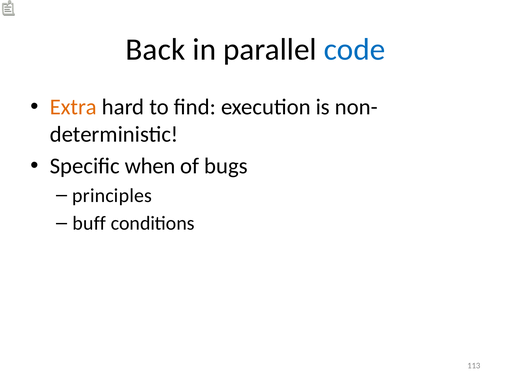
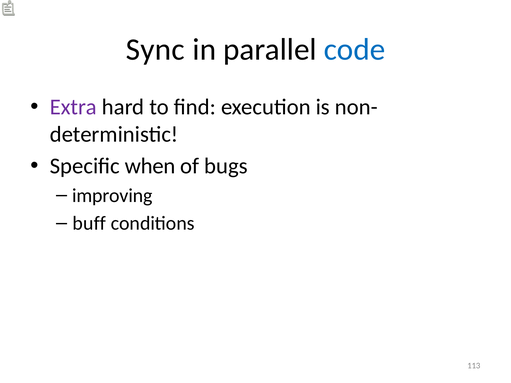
Back: Back -> Sync (155, 49)
Extra colour: orange -> purple (73, 107)
principles: principles -> improving (112, 196)
